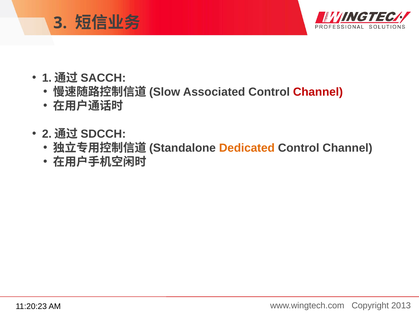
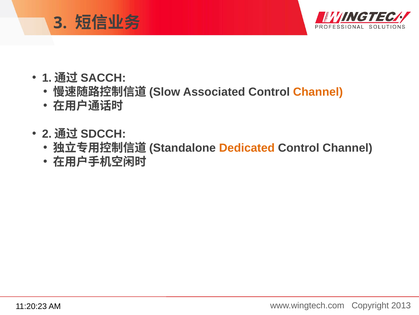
Channel colour: red -> orange (318, 92)
